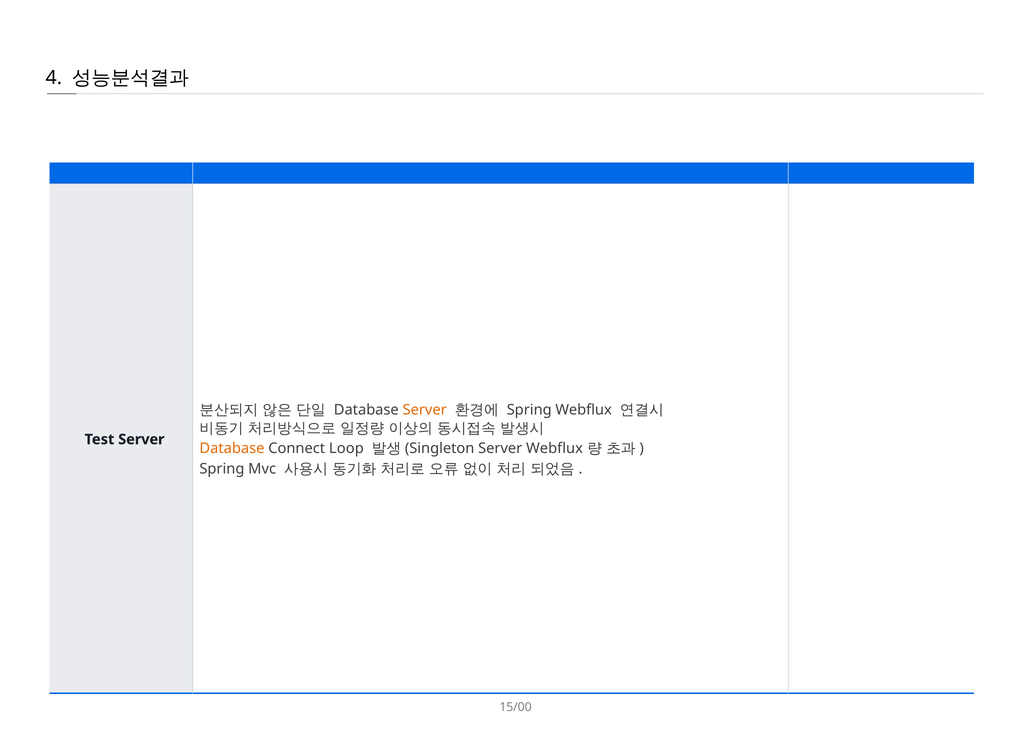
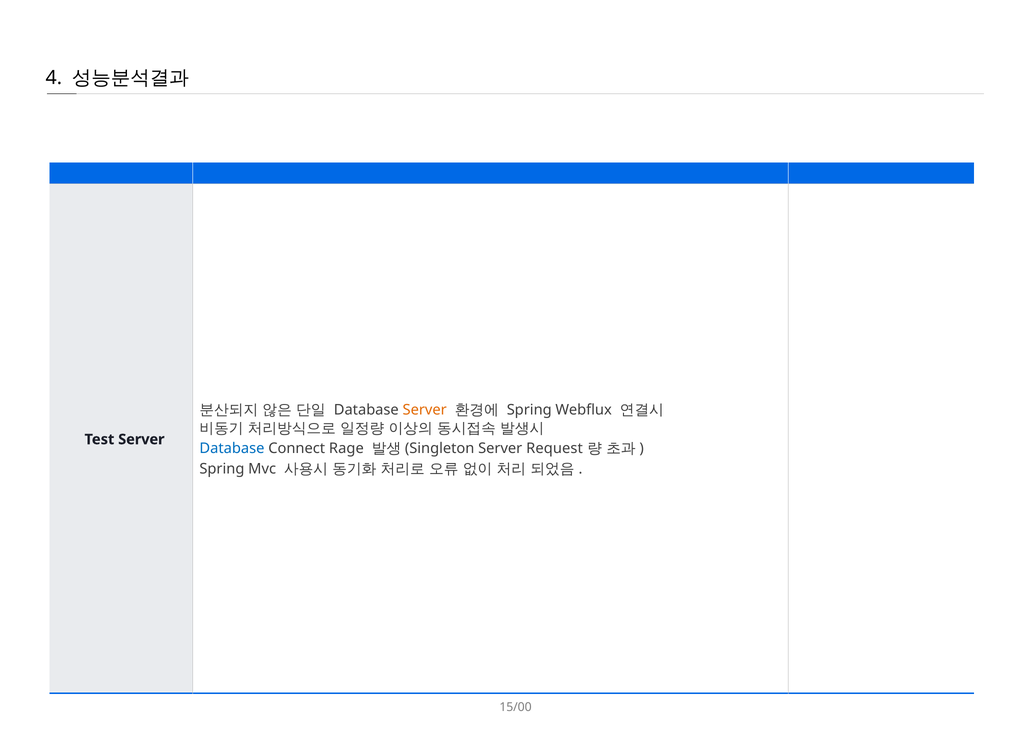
Database colour: orange -> blue (232, 449)
Loop: Loop -> Rage (346, 449)
Server Webflux: Webflux -> Request (555, 449)
